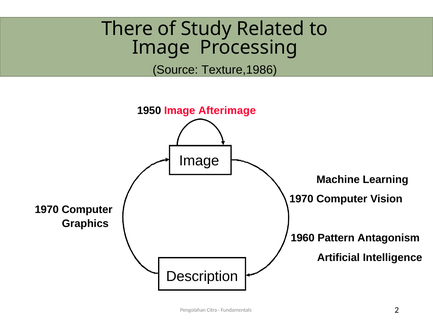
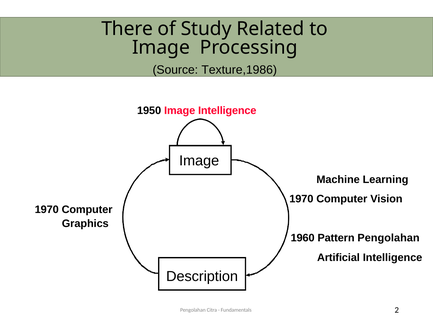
Image Afterimage: Afterimage -> Intelligence (227, 110)
Pattern Antagonism: Antagonism -> Pengolahan (389, 238)
